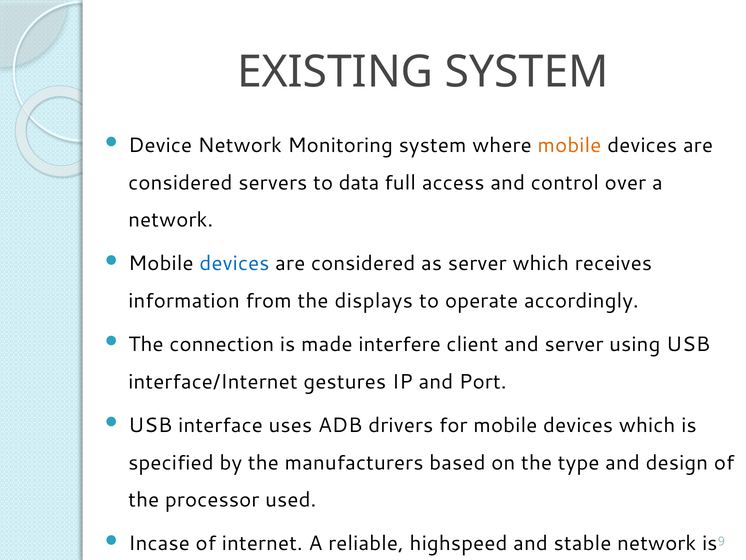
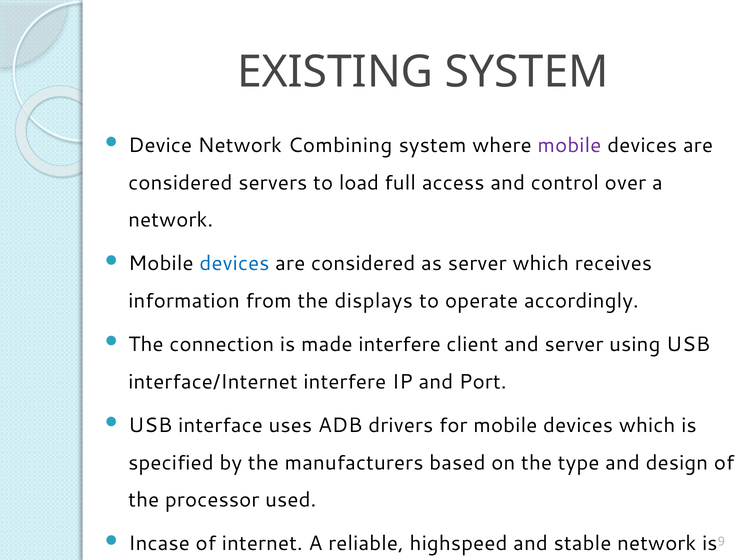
Monitoring: Monitoring -> Combining (340, 145)
mobile colour: orange -> purple (569, 145)
data: data -> load (359, 183)
interface/Internet gestures: gestures -> interfere (345, 381)
